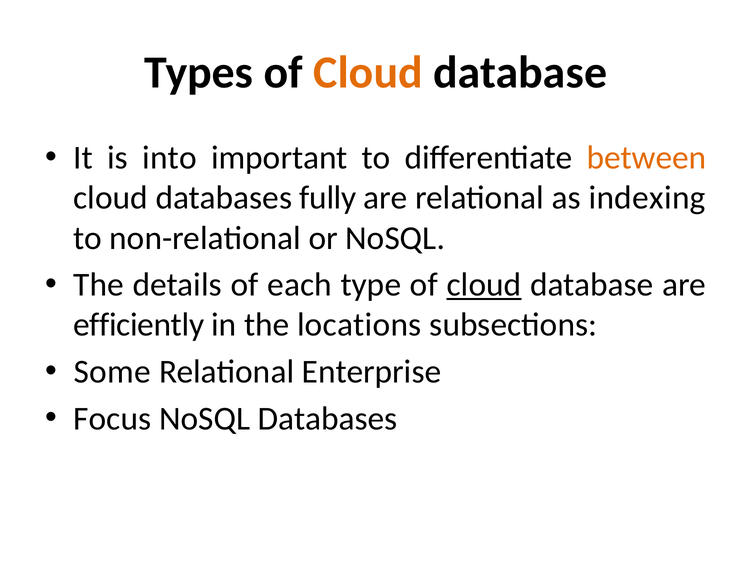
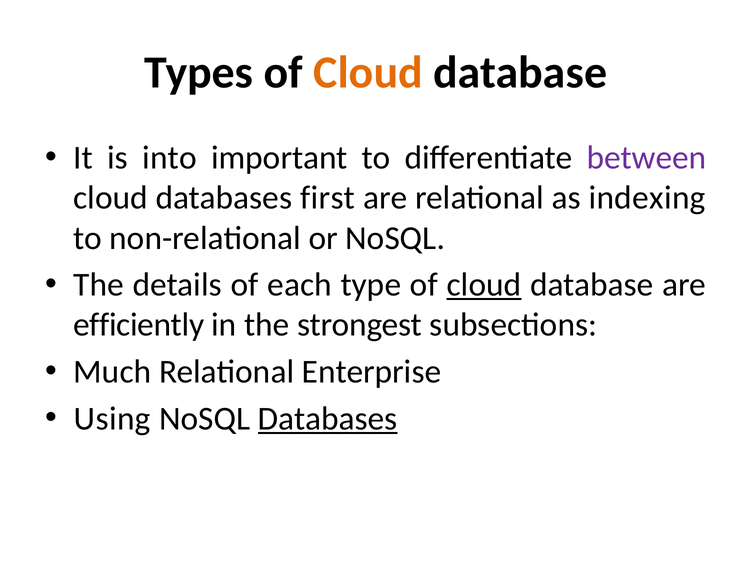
between colour: orange -> purple (646, 158)
fully: fully -> first (328, 198)
locations: locations -> strongest (360, 325)
Some: Some -> Much (112, 372)
Focus: Focus -> Using (112, 419)
Databases underline: none -> present (328, 419)
